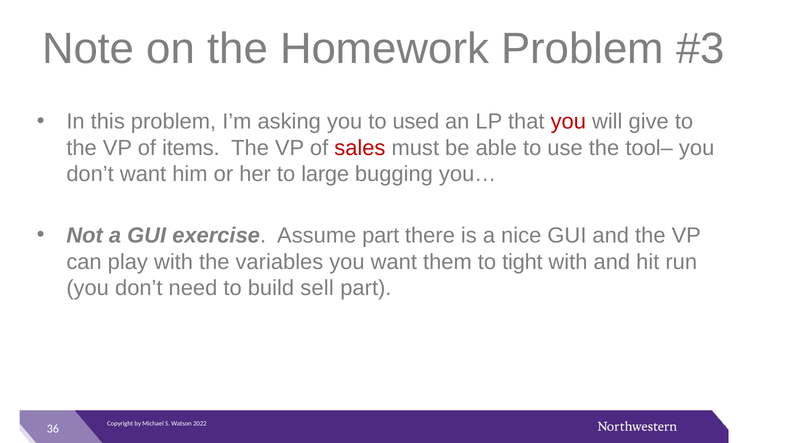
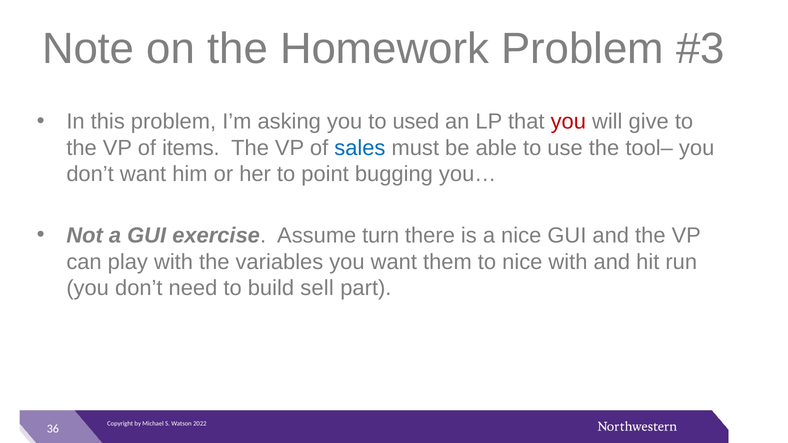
sales colour: red -> blue (360, 148)
large: large -> point (325, 174)
Assume part: part -> turn (381, 236)
to tight: tight -> nice (522, 262)
